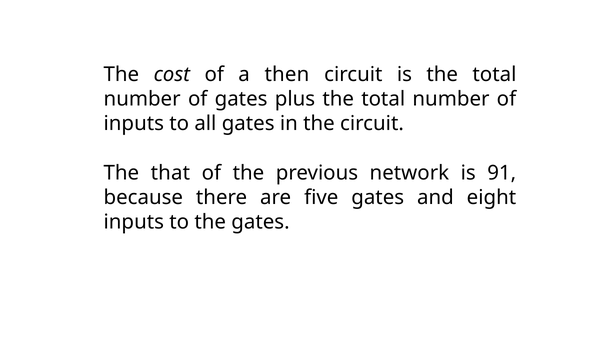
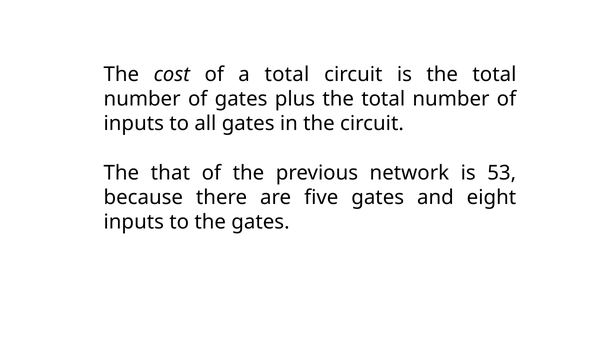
a then: then -> total (287, 75)
91: 91 -> 53 (502, 173)
